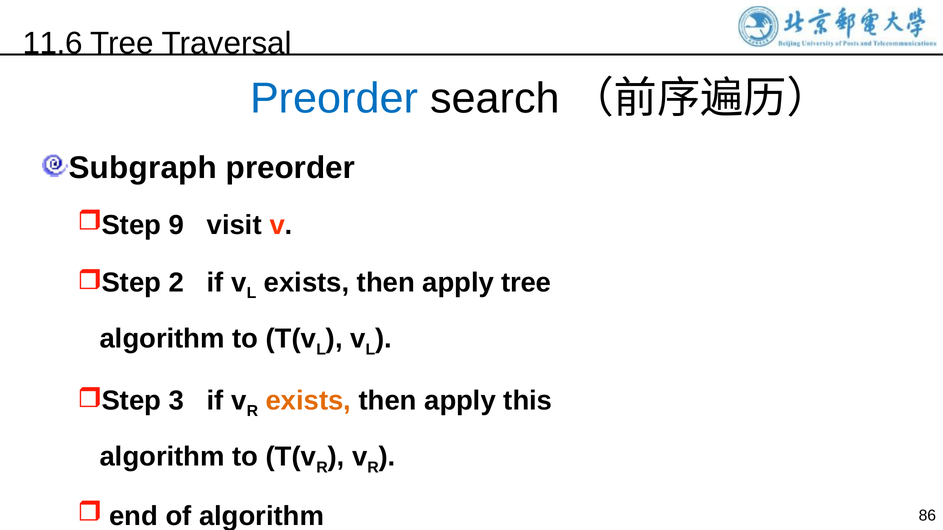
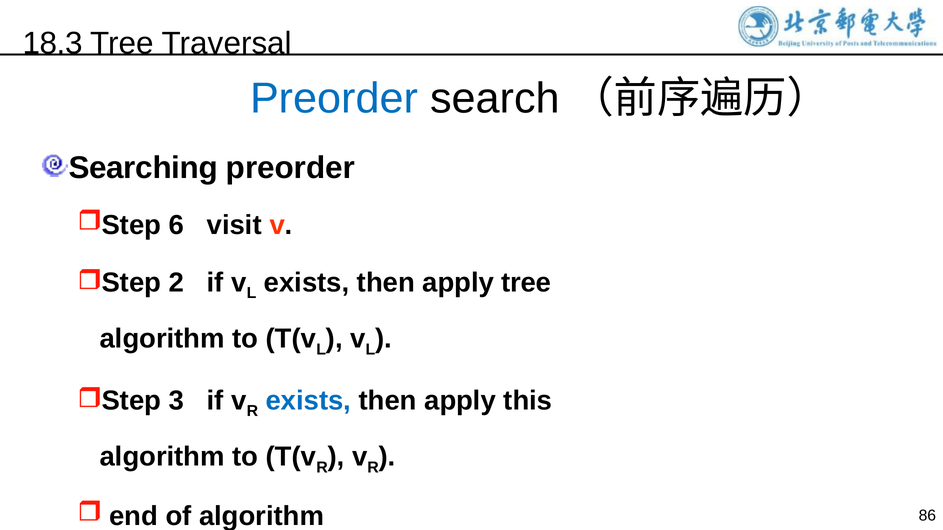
11.6: 11.6 -> 18.3 (53, 43)
Subgraph: Subgraph -> Searching (143, 168)
9: 9 -> 6 (176, 225)
exists colour: orange -> blue (308, 401)
